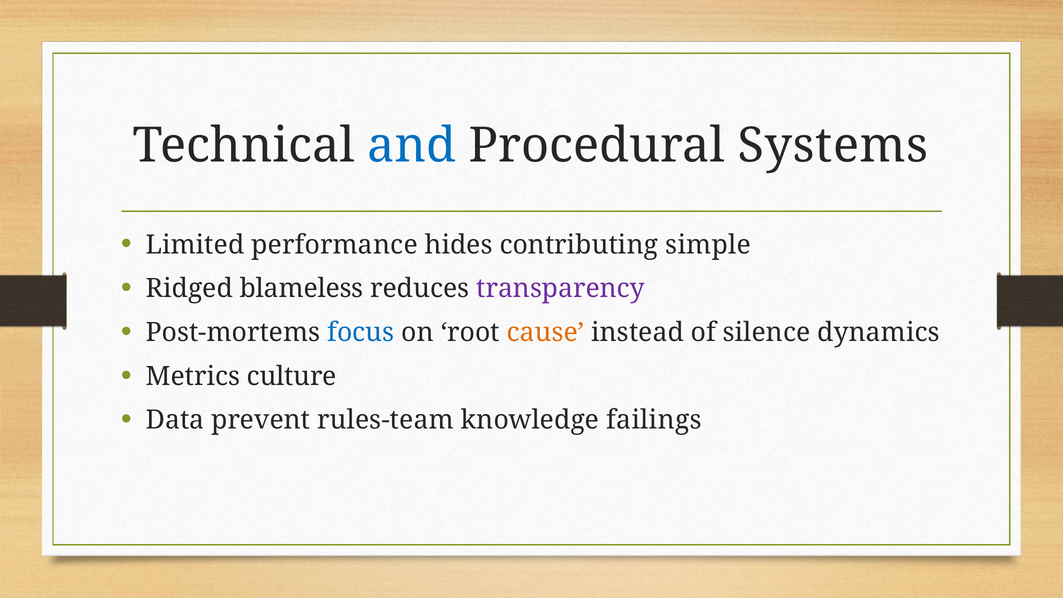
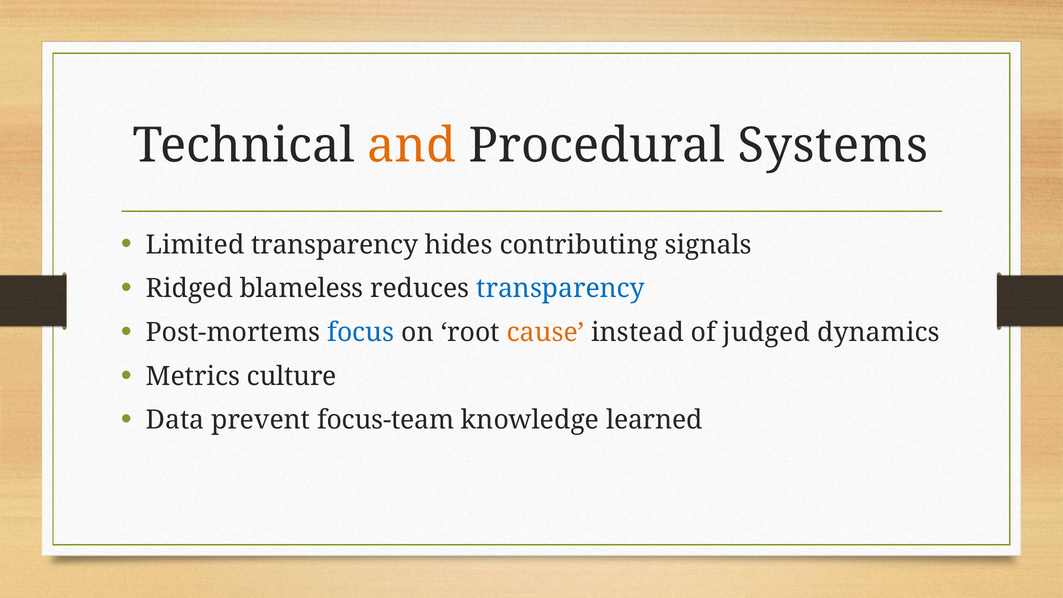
and colour: blue -> orange (412, 146)
Limited performance: performance -> transparency (335, 245)
simple: simple -> signals (708, 245)
transparency colour: purple -> blue (561, 289)
silence: silence -> judged (767, 332)
rules-team: rules-team -> focus-team (386, 420)
failings: failings -> learned (654, 420)
